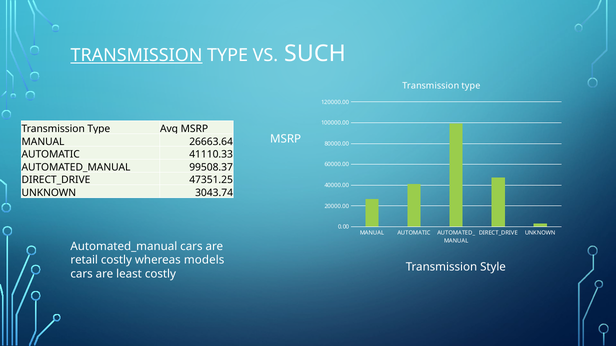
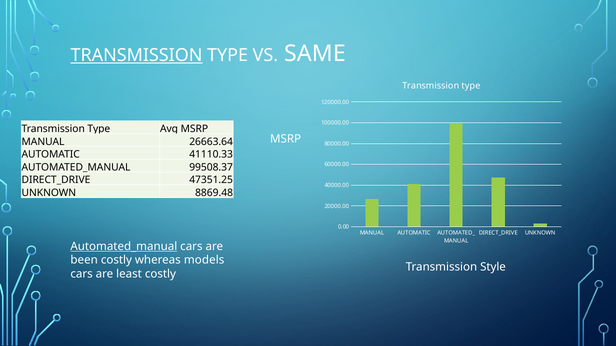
SUCH: SUCH -> SAME (315, 54)
3043.74: 3043.74 -> 8869.48 (214, 193)
Automated_manual underline: none -> present (124, 247)
retail: retail -> been (84, 261)
